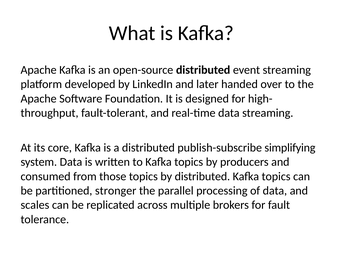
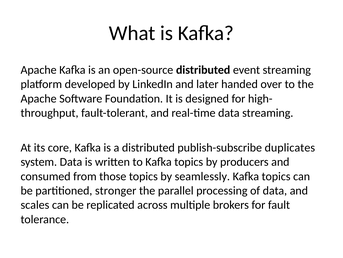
simplifying: simplifying -> duplicates (290, 147)
by distributed: distributed -> seamlessly (202, 176)
